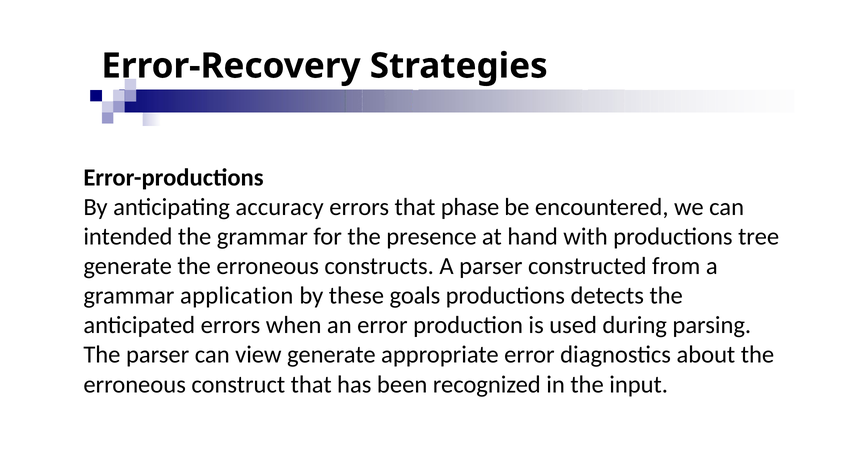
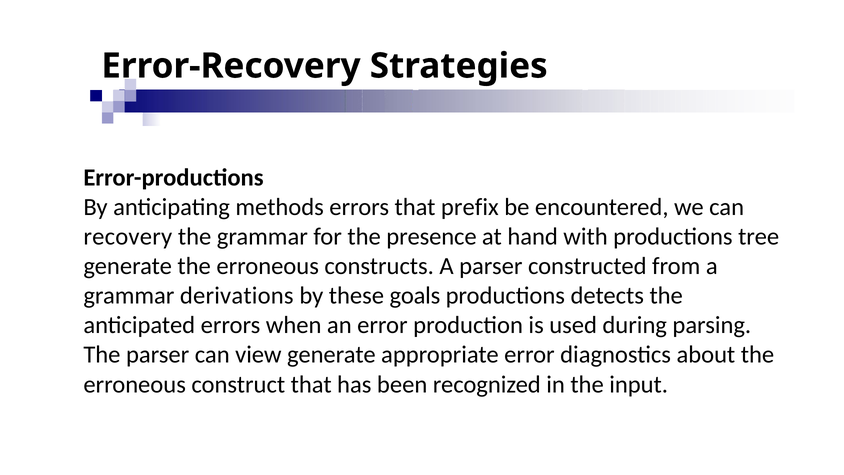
accuracy: accuracy -> methods (280, 207)
phase: phase -> prefix (470, 207)
intended: intended -> recovery (128, 236)
application: application -> derivations (237, 296)
